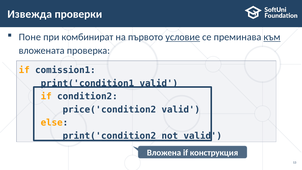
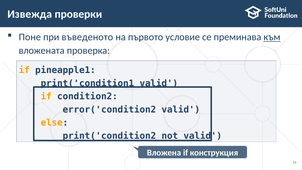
комбинират: комбинират -> въведеното (87, 37)
условие underline: present -> none (183, 37)
comission1: comission1 -> pineapple1 (65, 70)
price('condition2: price('condition2 -> error('condition2 (109, 110)
